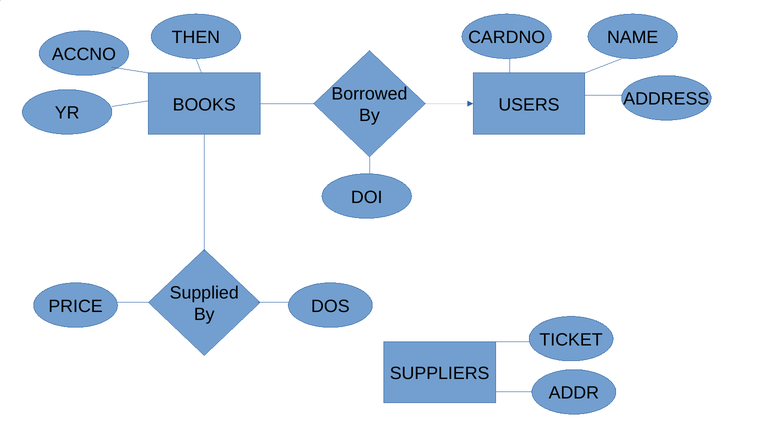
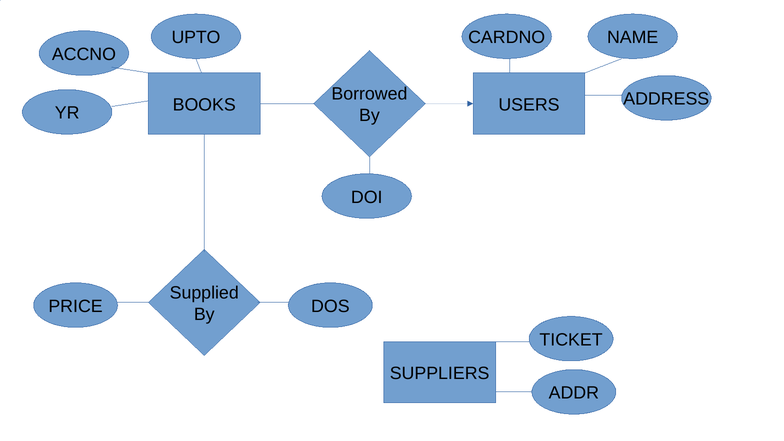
THEN: THEN -> UPTO (196, 38)
